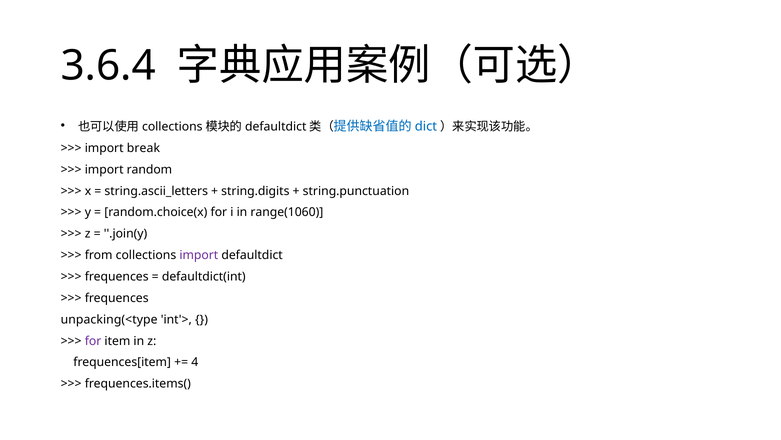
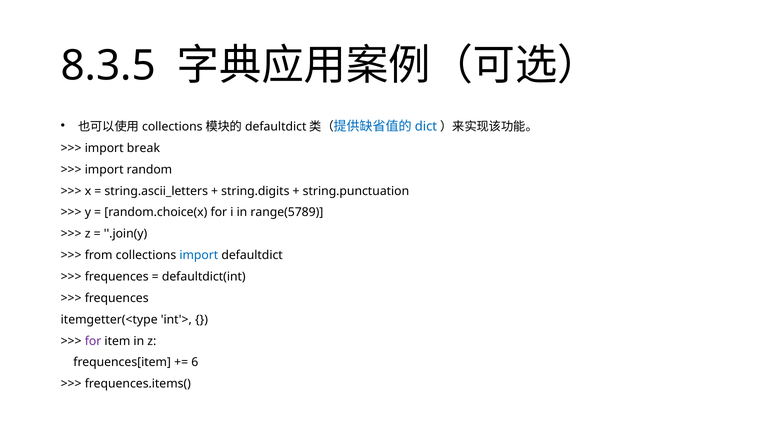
3.6.4: 3.6.4 -> 8.3.5 (108, 66)
range(1060: range(1060 -> range(5789 (287, 212)
import colour: purple -> blue (199, 255)
unpacking(<type: unpacking(<type -> itemgetter(<type (109, 319)
4: 4 -> 6 (195, 362)
